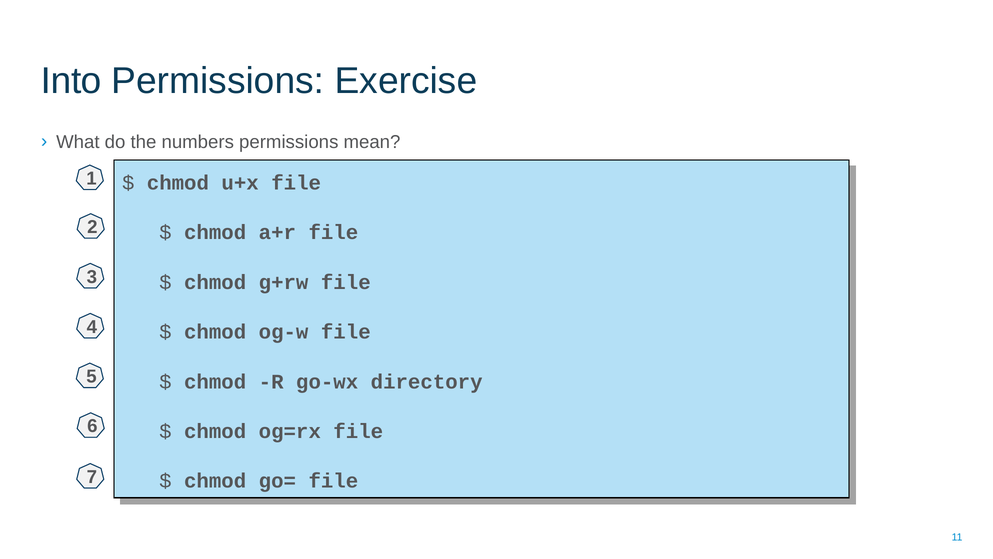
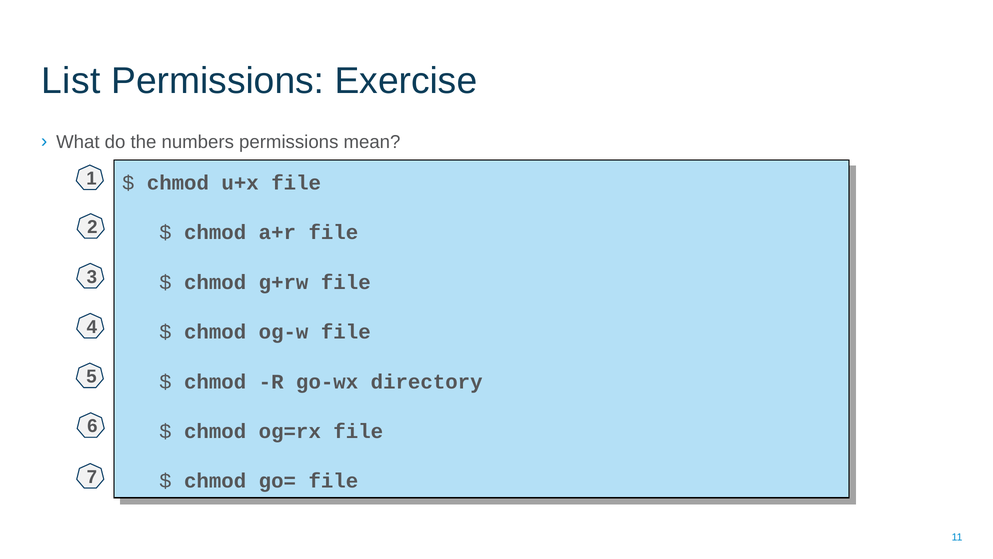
Into: Into -> List (71, 81)
